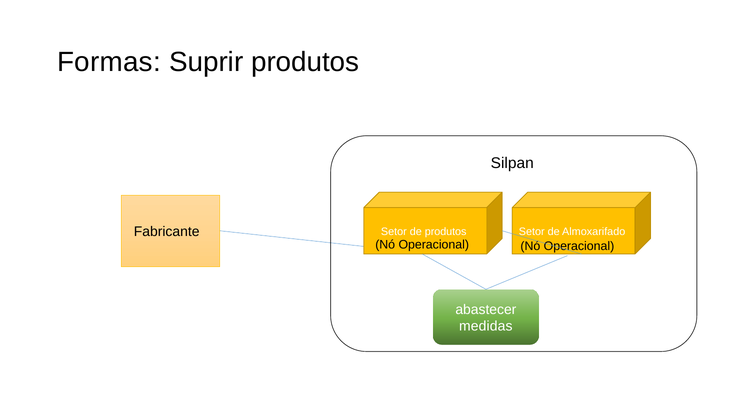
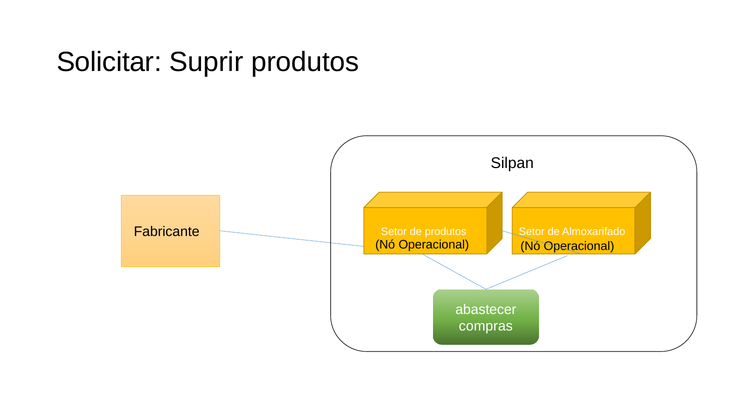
Formas: Formas -> Solicitar (109, 62)
medidas: medidas -> compras (486, 327)
